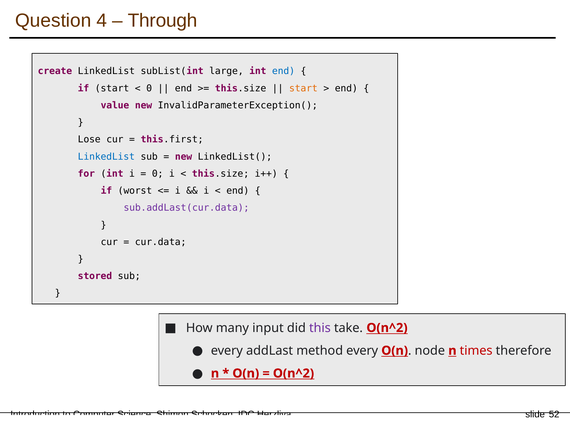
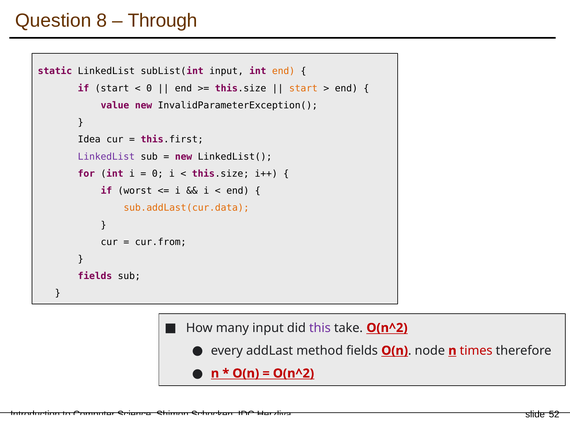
4: 4 -> 8 (102, 21)
create: create -> static (55, 71)
subList(int large: large -> input (226, 71)
end colour: blue -> orange (283, 71)
Lose: Lose -> Idea (89, 140)
LinkedList colour: blue -> purple (106, 157)
sub.addLast(cur.data colour: purple -> orange (186, 208)
cur.data: cur.data -> cur.from (161, 242)
stored: stored -> fields (95, 276)
method every: every -> fields (362, 351)
